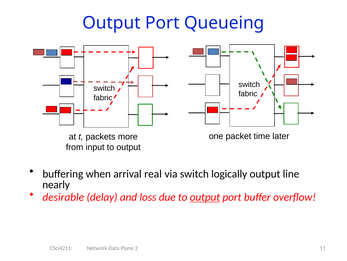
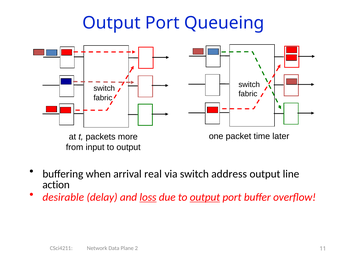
logically: logically -> address (229, 174)
nearly: nearly -> action (56, 184)
loss underline: none -> present (148, 197)
